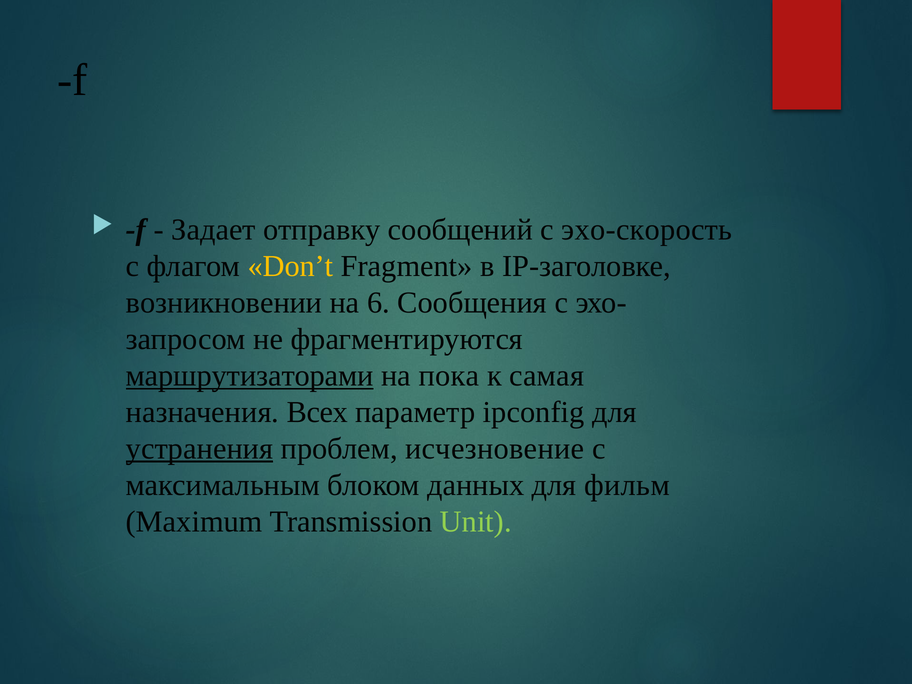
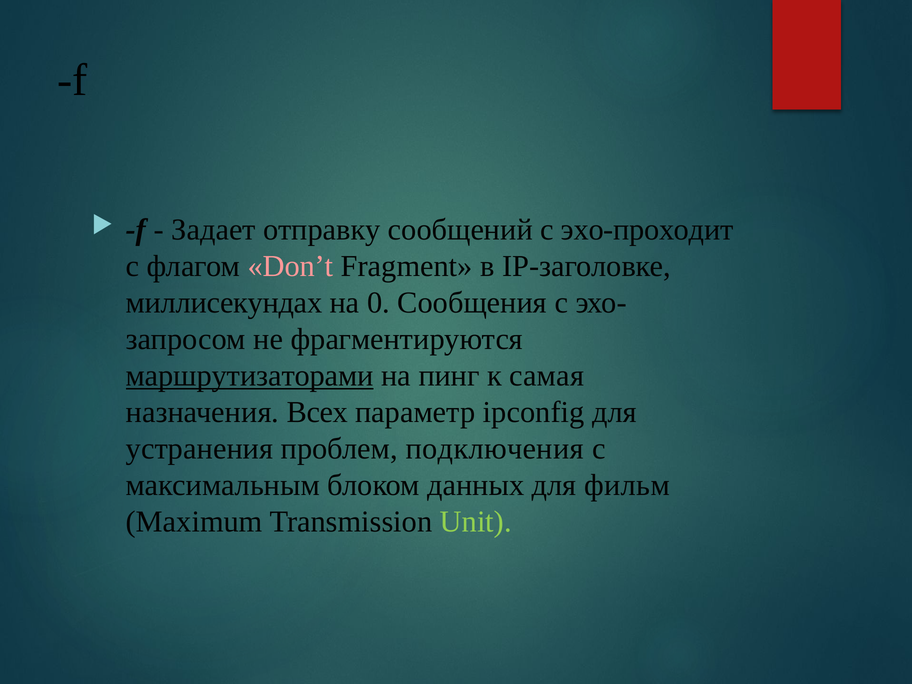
эхо-скорость: эхо-скорость -> эхо-проходит (647, 230)
Don’t colour: yellow -> pink (291, 266)
возникновении: возникновении -> миллисекундах (224, 303)
6: 6 -> 0 (378, 303)
пока: пока -> пинг (449, 376)
устранения underline: present -> none (199, 449)
исчезновение: исчезновение -> подключения (495, 449)
